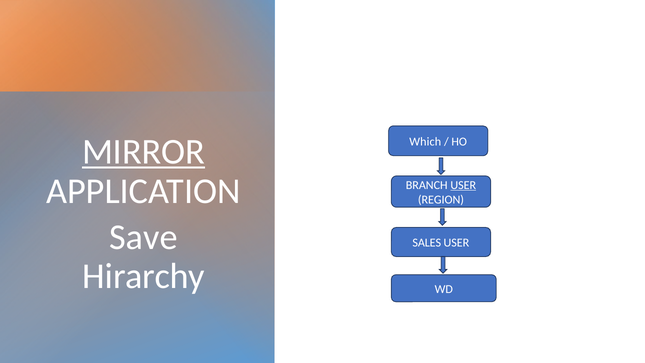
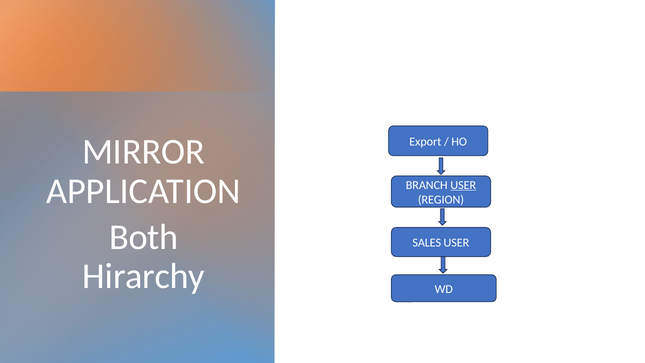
Which: Which -> Export (425, 142)
MIRROR underline: present -> none (143, 152)
Save: Save -> Both (144, 237)
